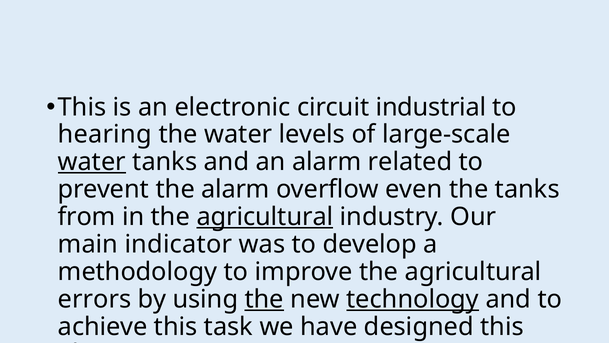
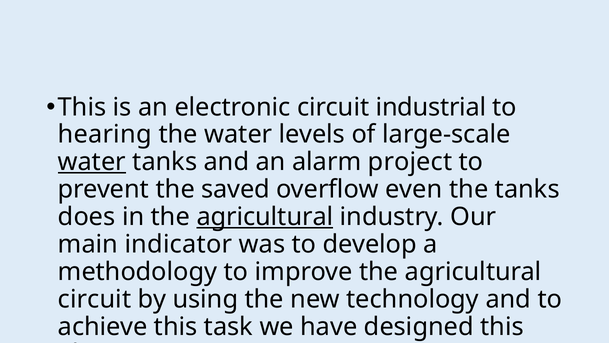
related: related -> project (410, 162)
the alarm: alarm -> saved (236, 189)
from: from -> does (87, 217)
errors: errors -> circuit (95, 299)
the underline: present -> none (264, 299)
technology underline: present -> none (413, 299)
